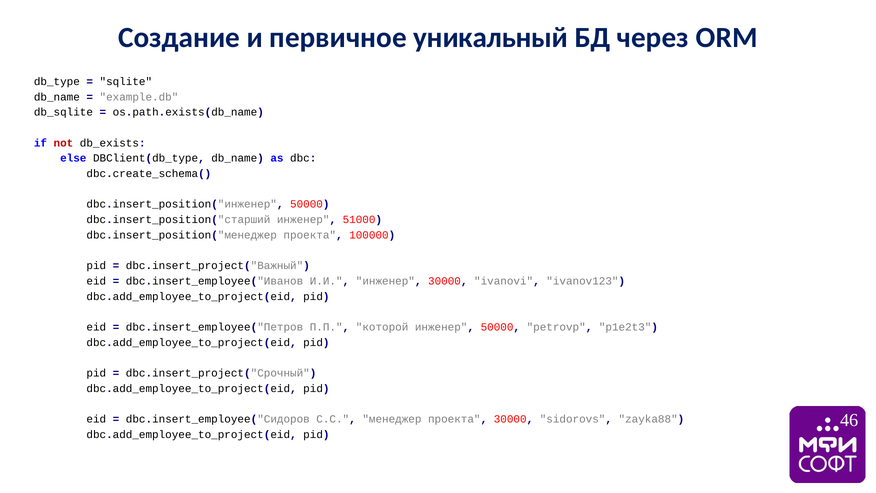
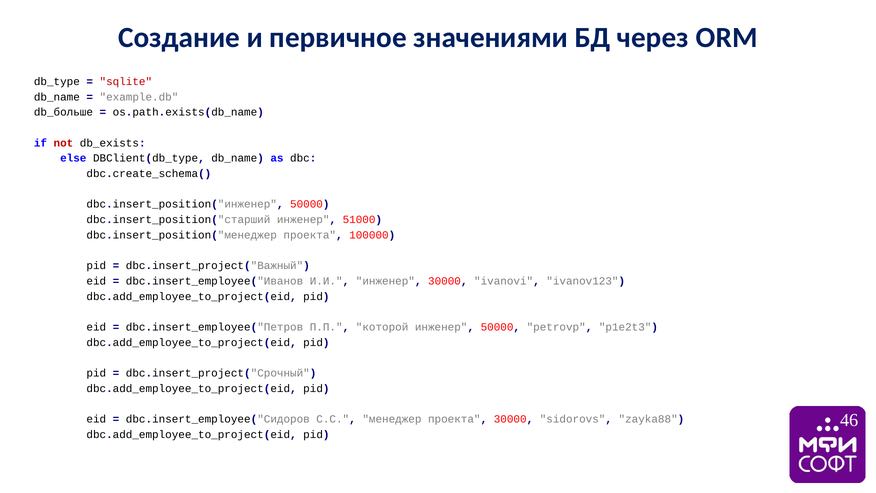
уникальный: уникальный -> значениями (491, 38)
sqlite colour: black -> red (126, 82)
db_sqlite: db_sqlite -> db_больше (63, 112)
